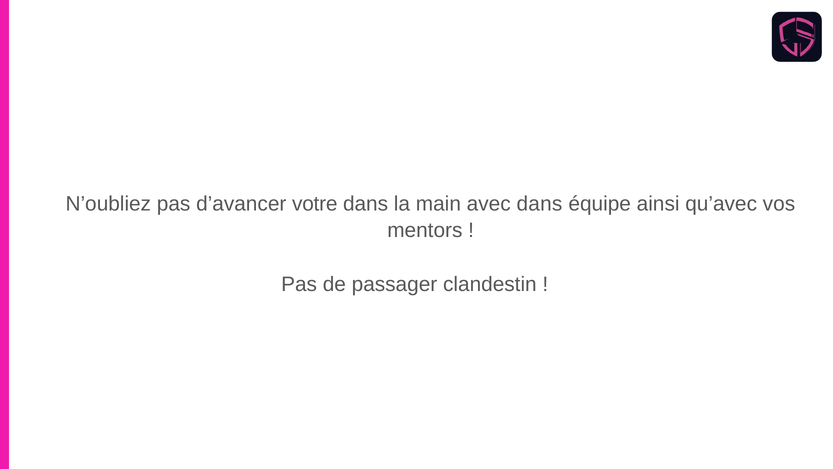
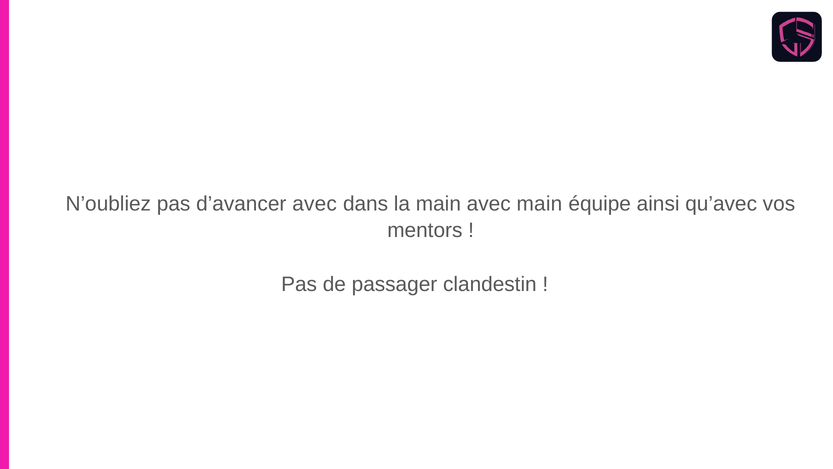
d’avancer votre: votre -> avec (315, 204)
avec dans: dans -> main (539, 204)
